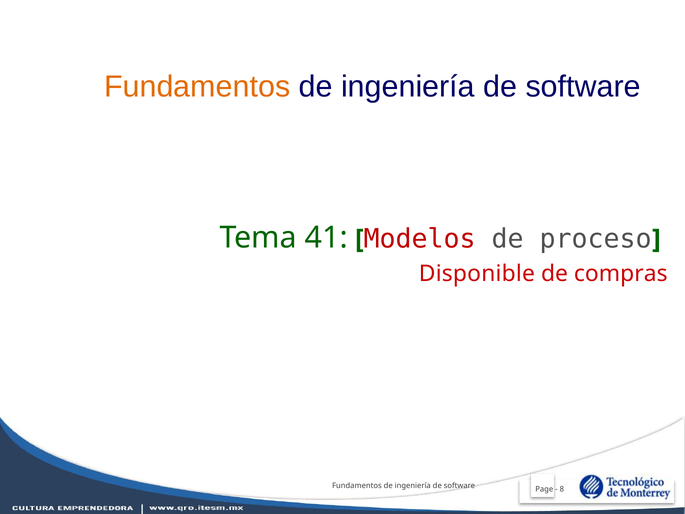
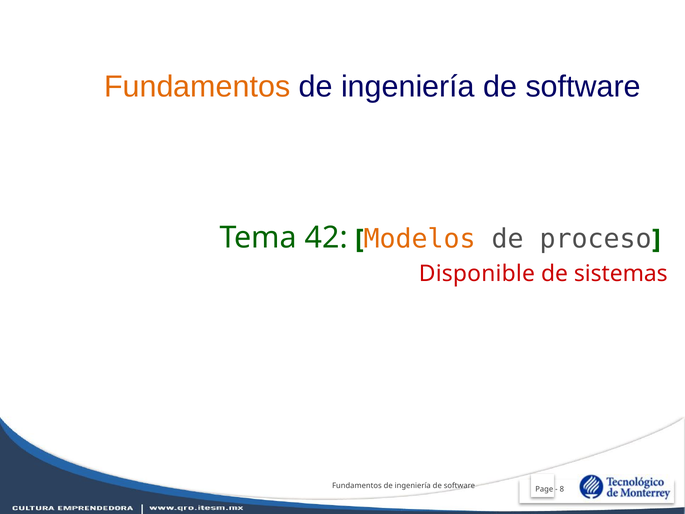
41: 41 -> 42 (326, 238)
Modelos colour: red -> orange (420, 239)
compras: compras -> sistemas (621, 274)
